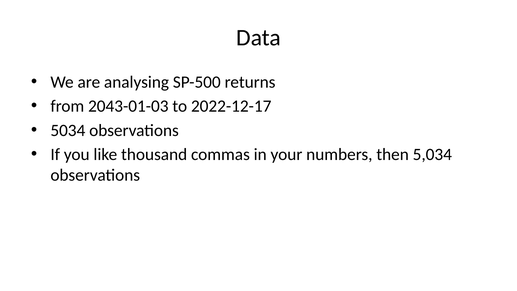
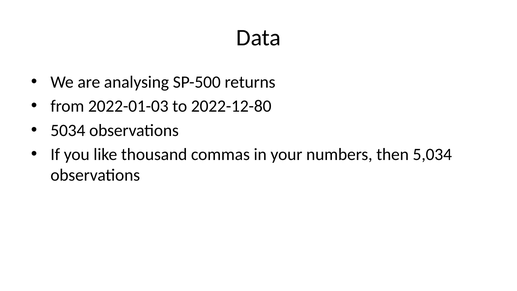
2043-01-03: 2043-01-03 -> 2022-01-03 (128, 106)
2022-12-17: 2022-12-17 -> 2022-12-80 (231, 106)
